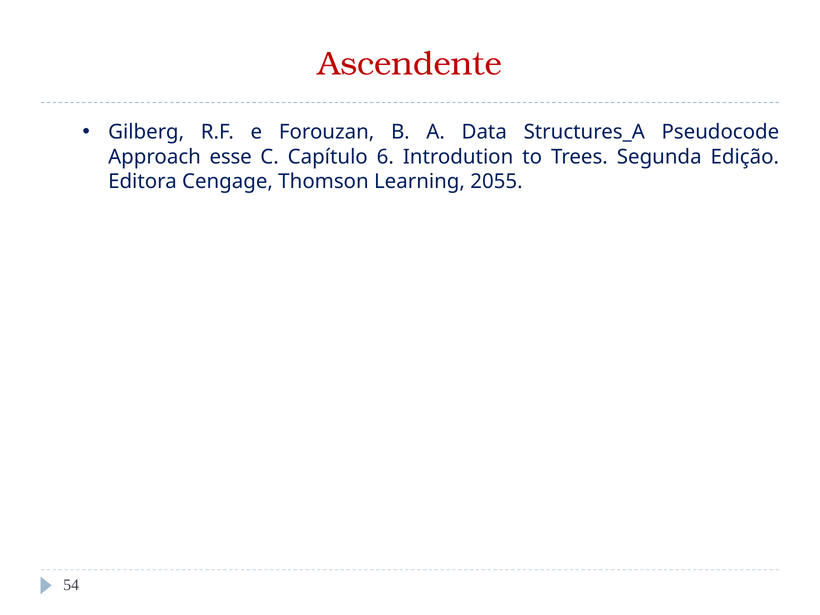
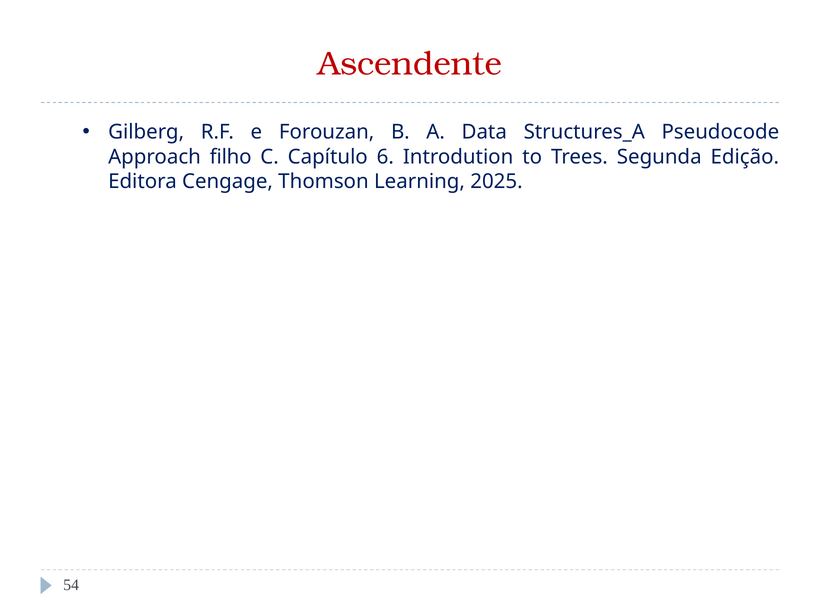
esse: esse -> filho (231, 157)
2055: 2055 -> 2025 (496, 181)
